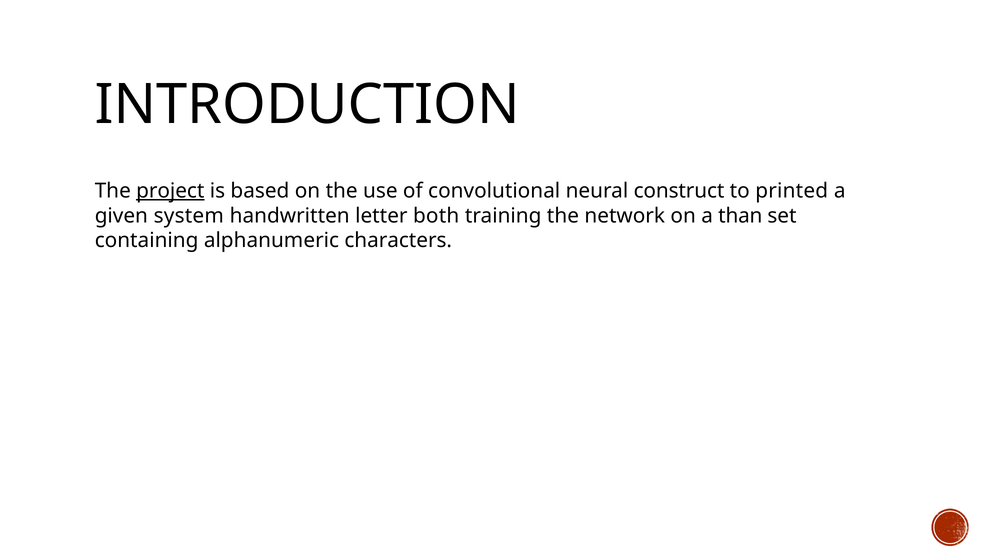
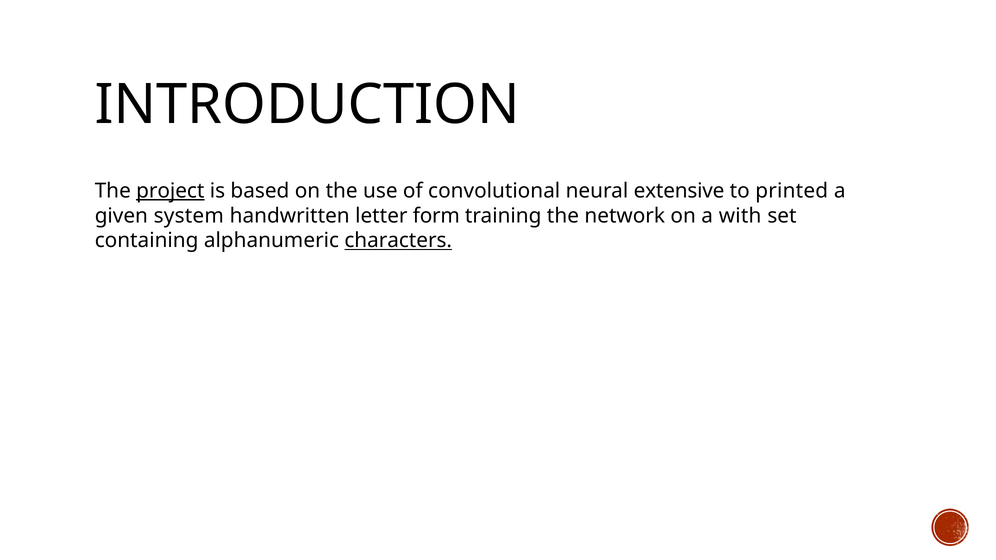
construct: construct -> extensive (679, 191)
both: both -> form (436, 216)
than: than -> with (740, 216)
characters underline: none -> present (398, 241)
